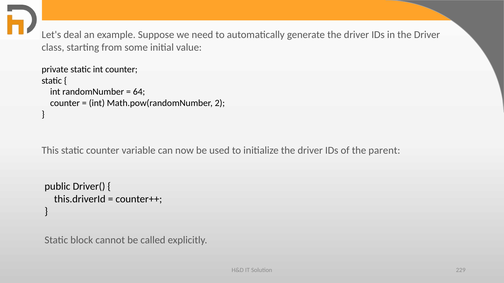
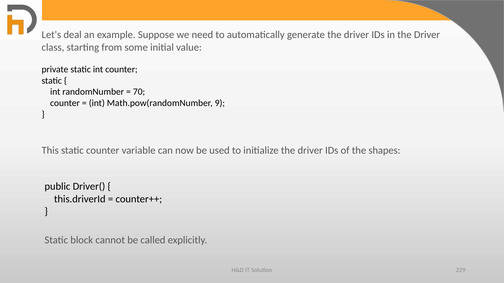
64: 64 -> 70 (139, 92)
2: 2 -> 9 (220, 103)
parent: parent -> shapes (384, 151)
